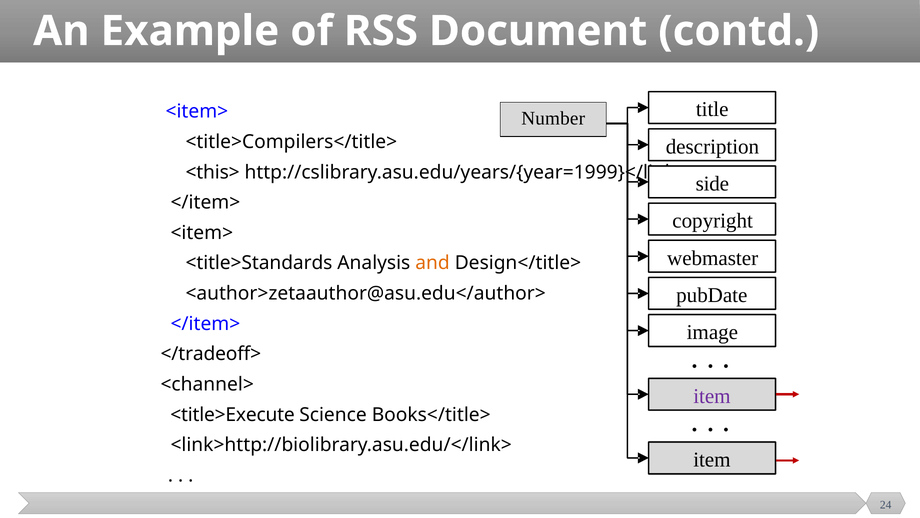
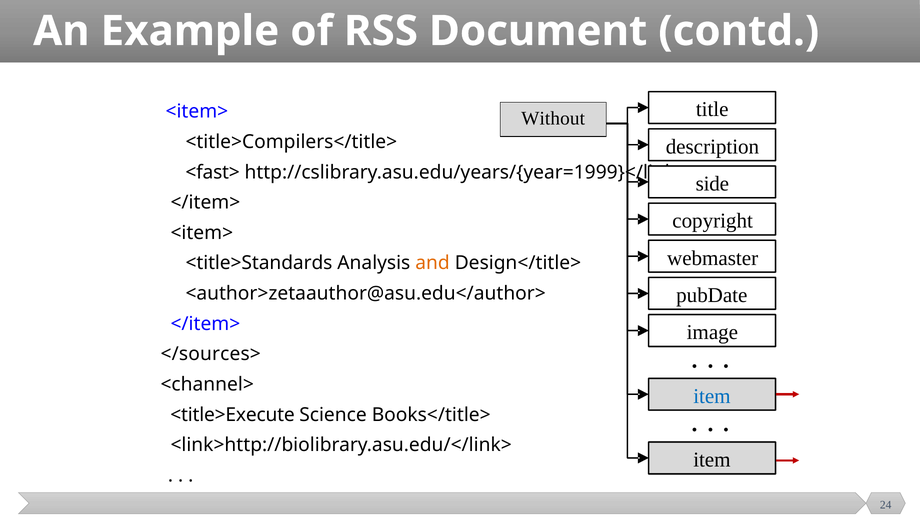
Number: Number -> Without (553, 118)
<this>: <this> -> <fast> (213, 172)
</tradeoff>: </tradeoff> -> </sources> (211, 354)
item colour: purple -> blue (712, 396)
